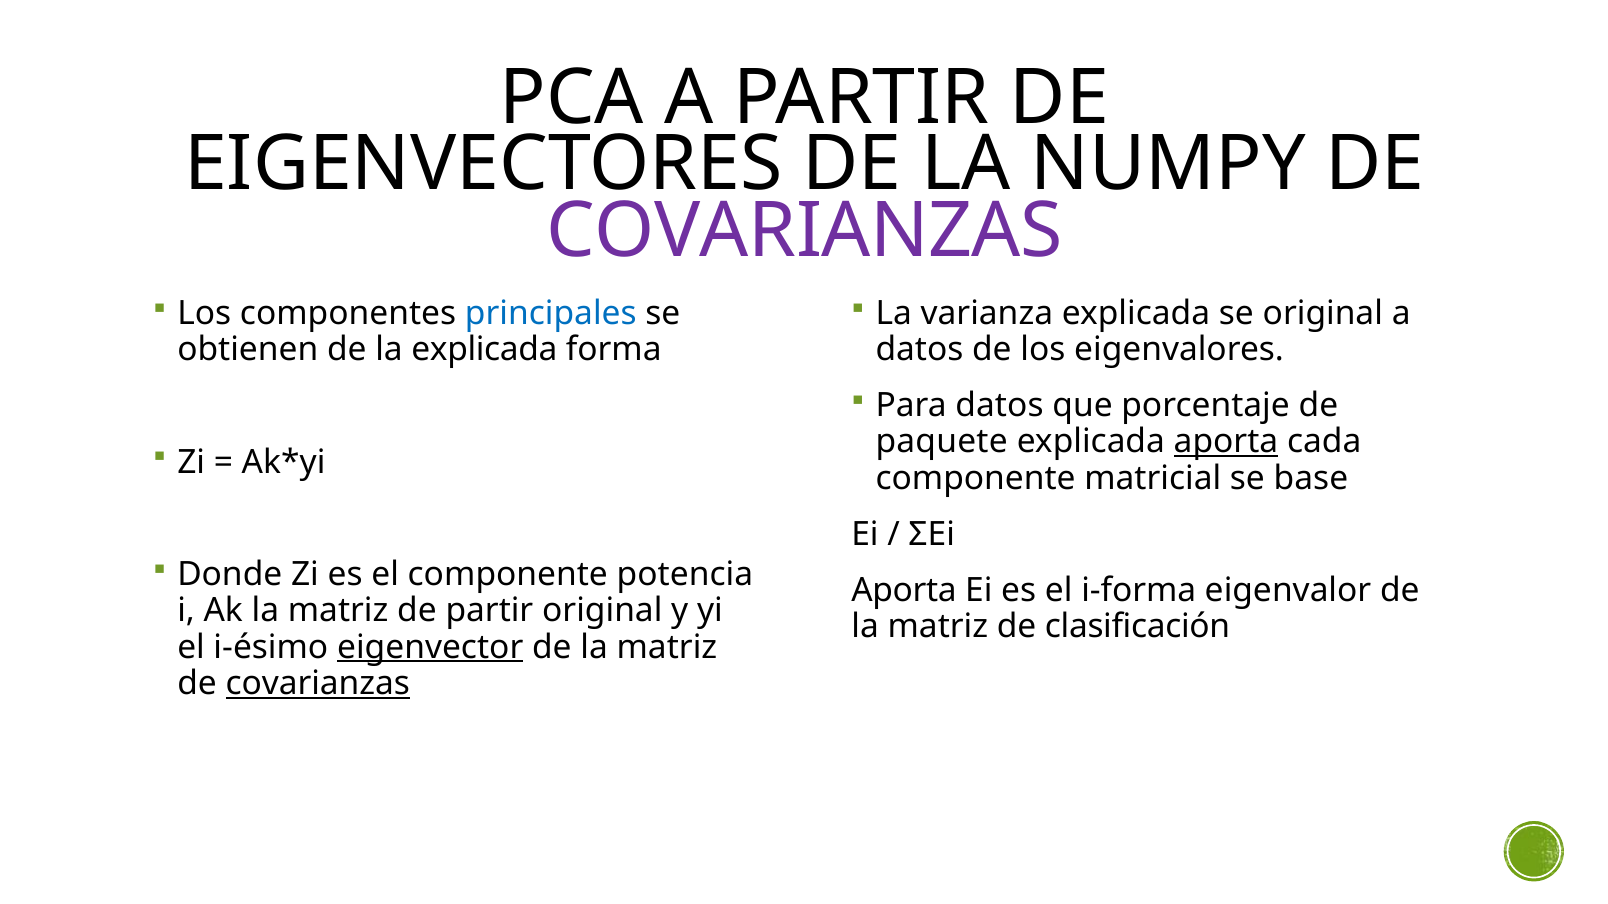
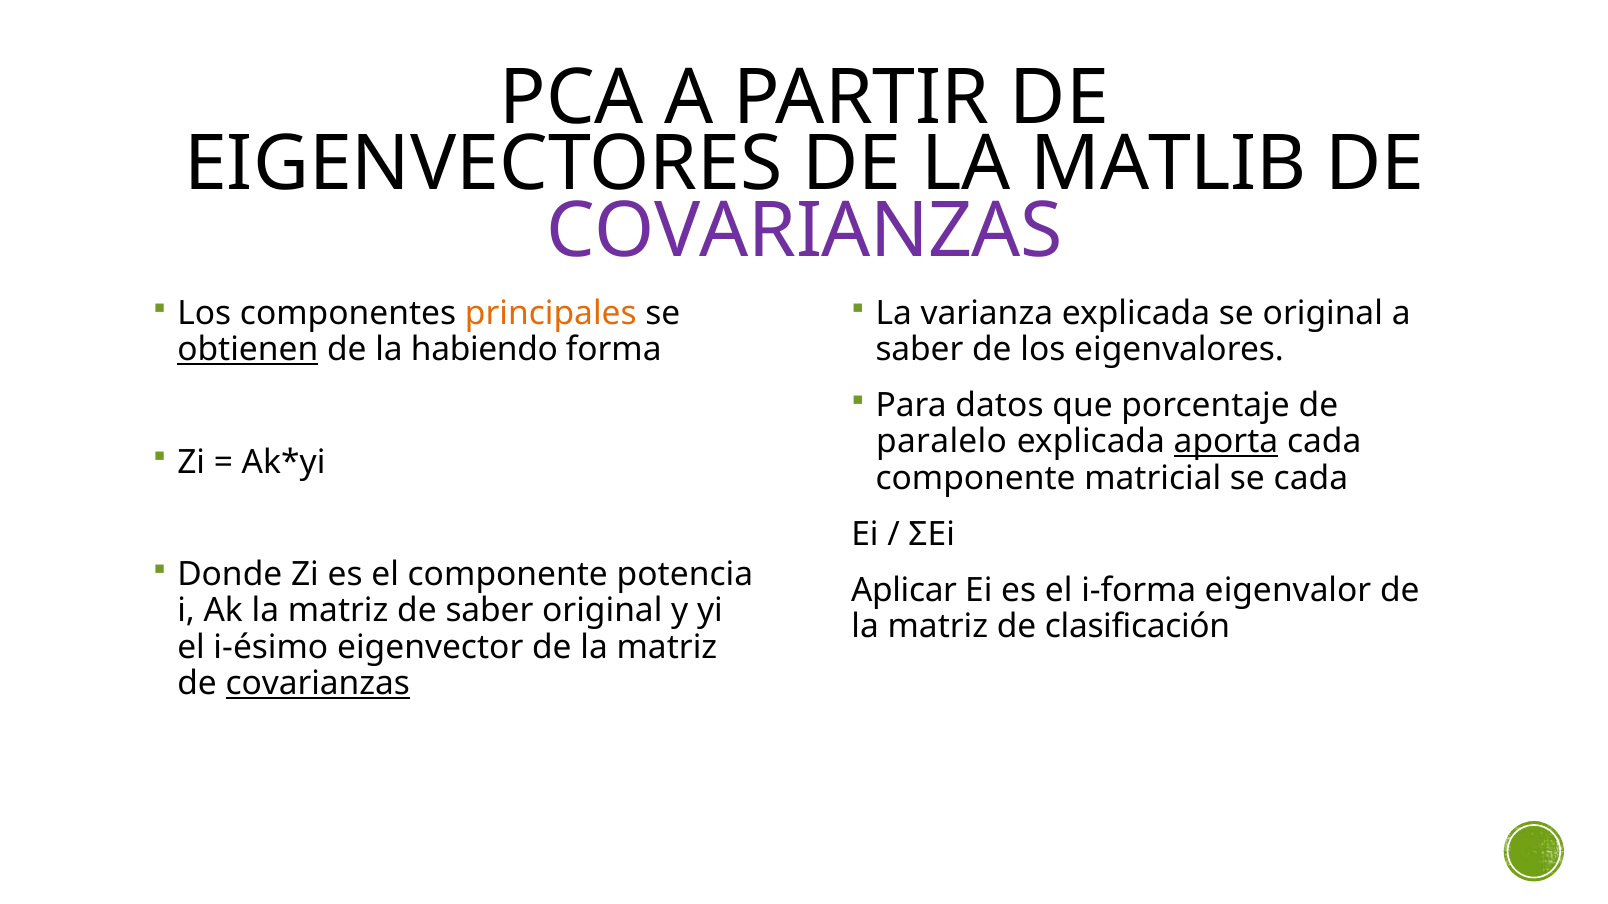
NUMPY: NUMPY -> MATLIB (1169, 165)
principales colour: blue -> orange (551, 313)
obtienen underline: none -> present (248, 350)
la explicada: explicada -> habiendo (484, 350)
datos: datos -> saber (919, 350)
paquete: paquete -> paralelo (942, 442)
se base: base -> cada (1311, 478)
Aporta: Aporta -> Aplicar (904, 591)
de partir: partir -> saber (489, 611)
eigenvector underline: present -> none (430, 647)
